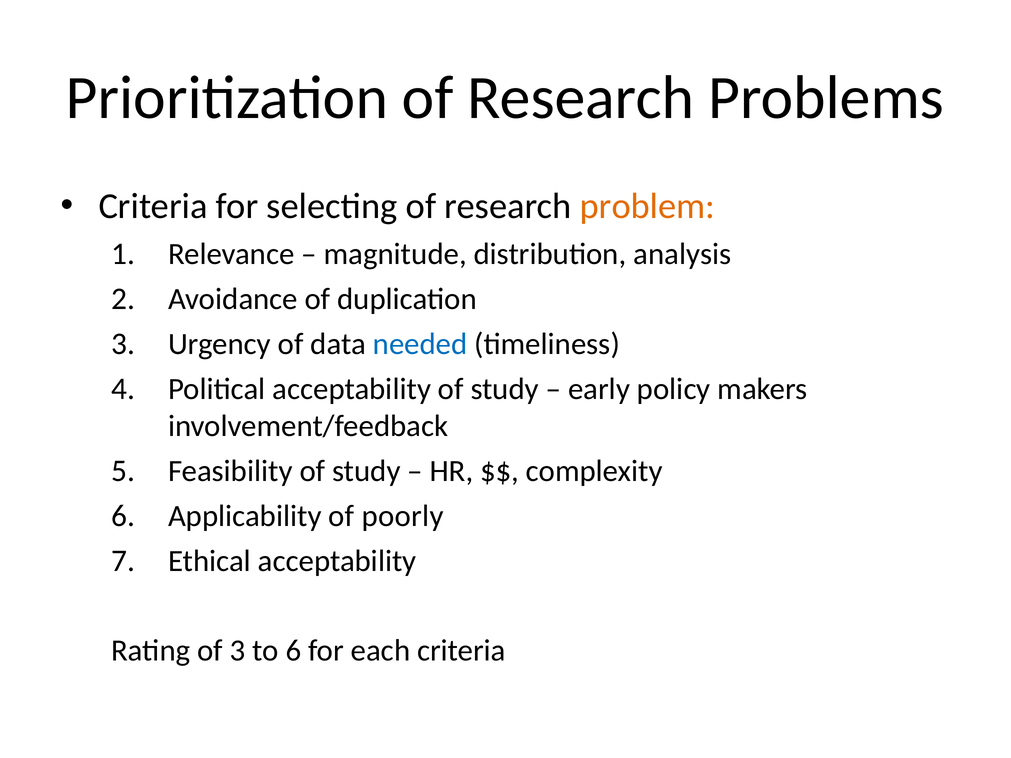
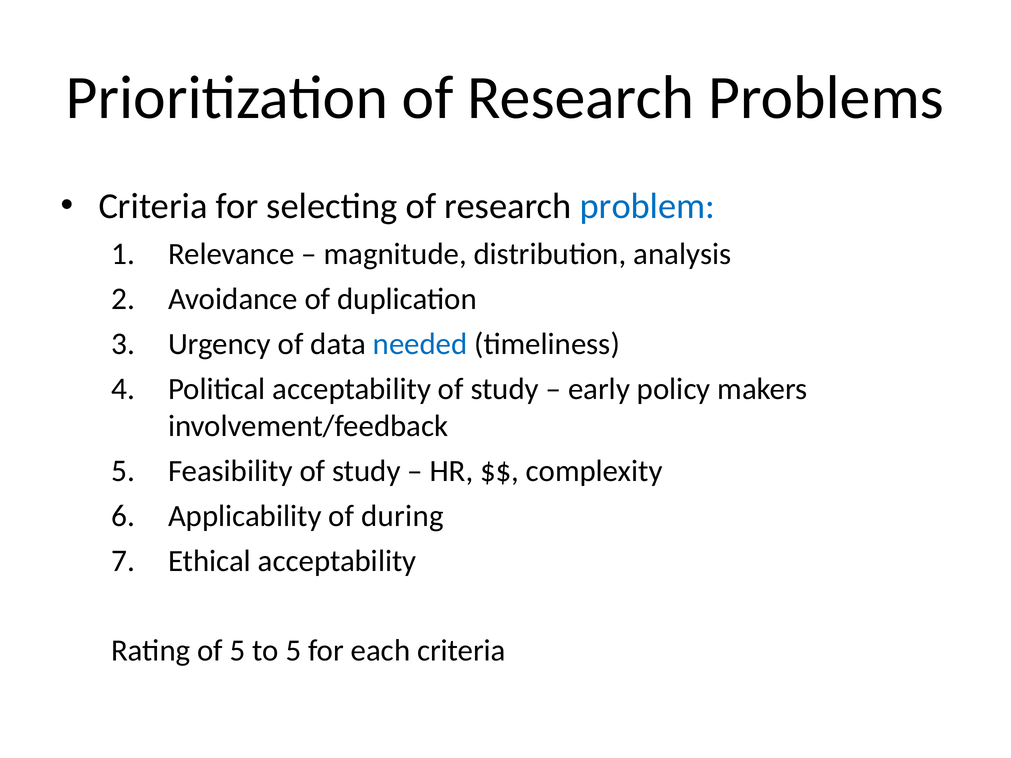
problem colour: orange -> blue (647, 206)
poorly: poorly -> during (403, 516)
of 3: 3 -> 5 (238, 651)
to 6: 6 -> 5 (293, 651)
